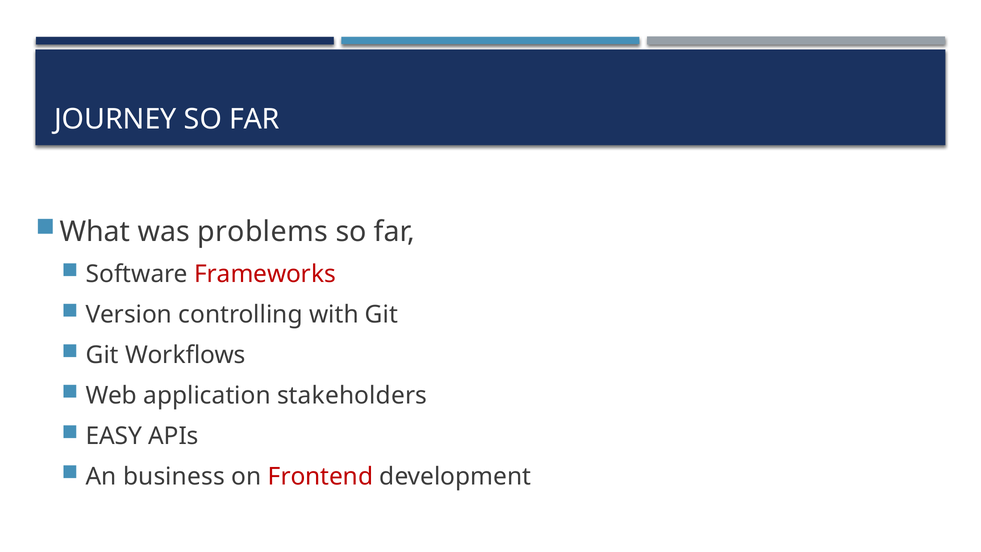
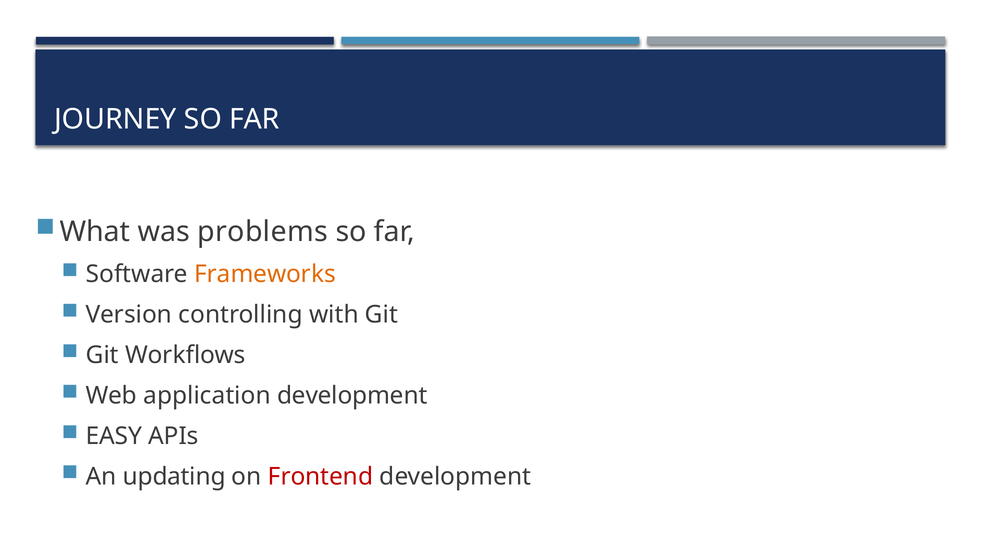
Frameworks colour: red -> orange (265, 274)
application stakeholders: stakeholders -> development (352, 396)
business: business -> updating (174, 477)
